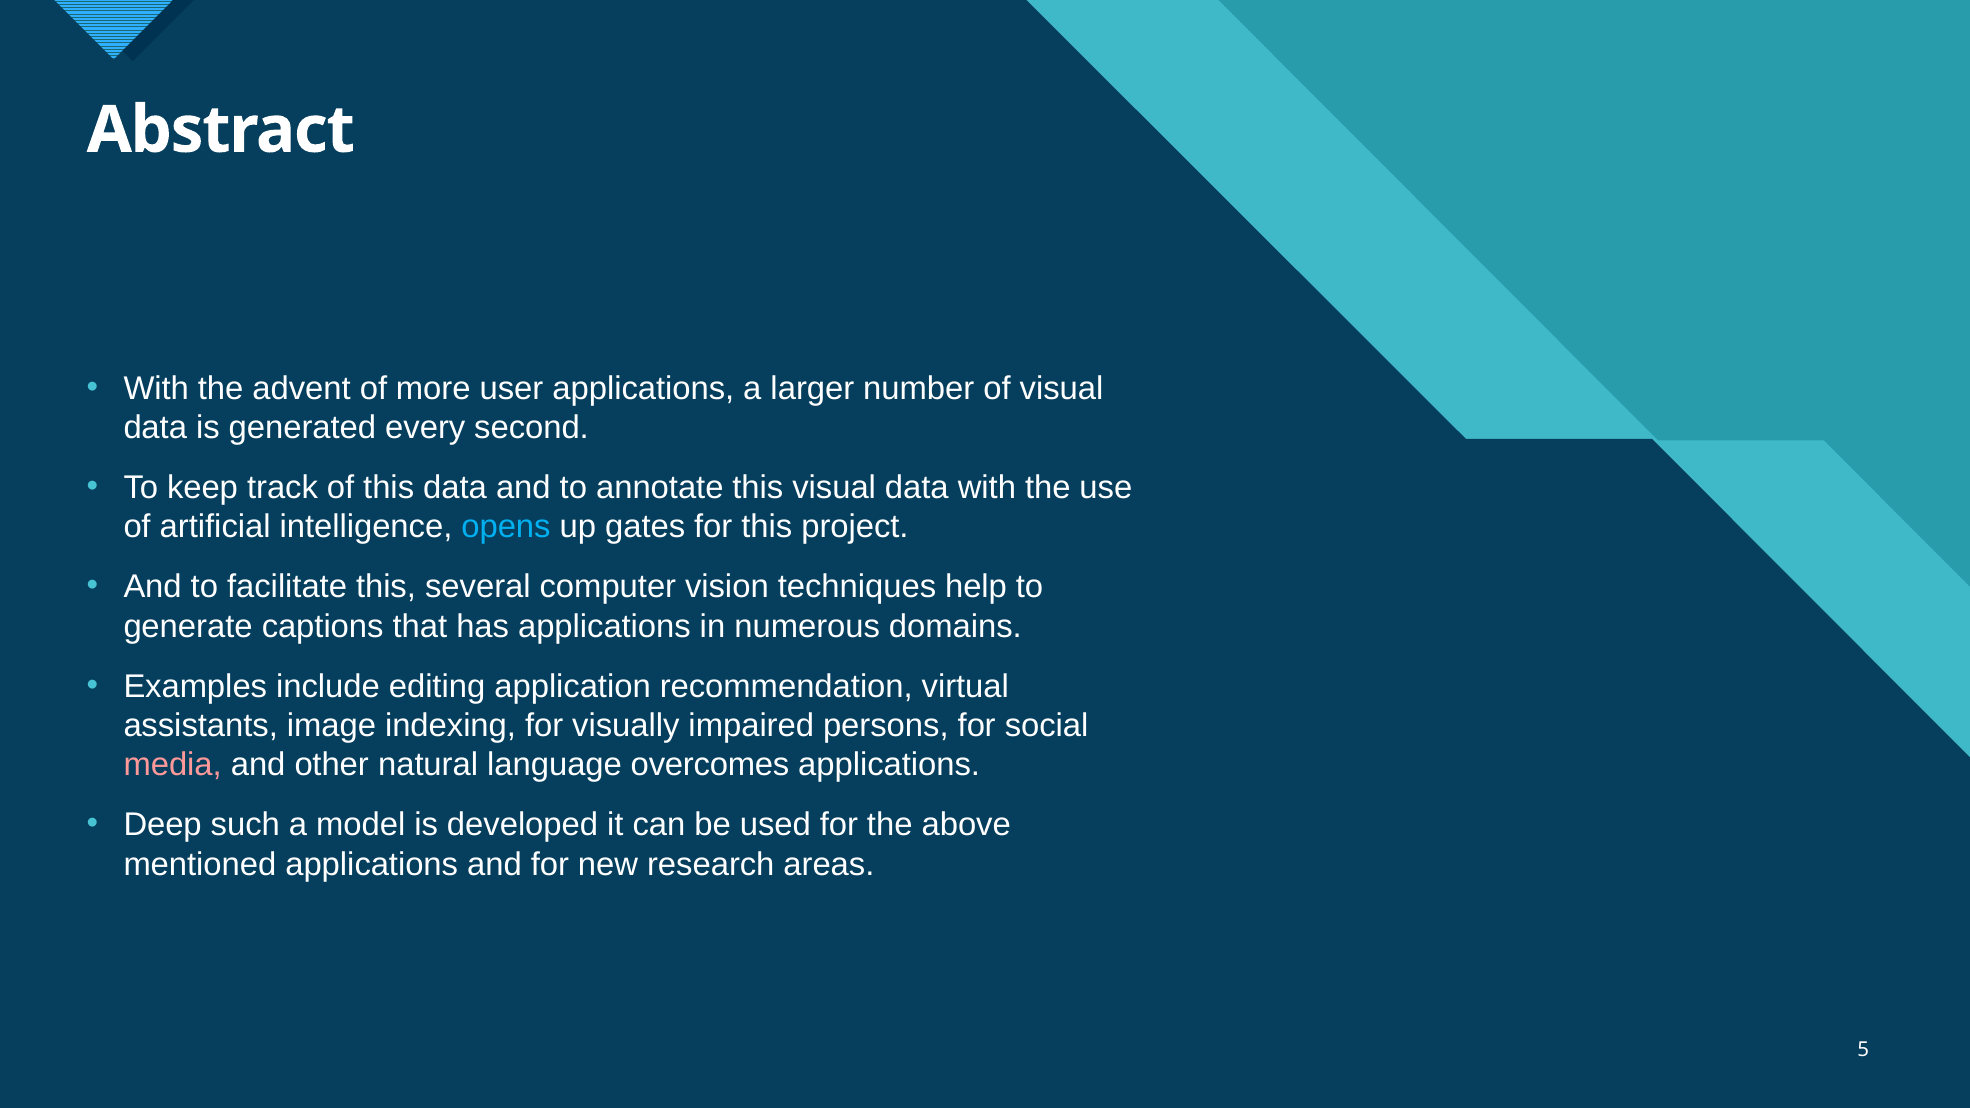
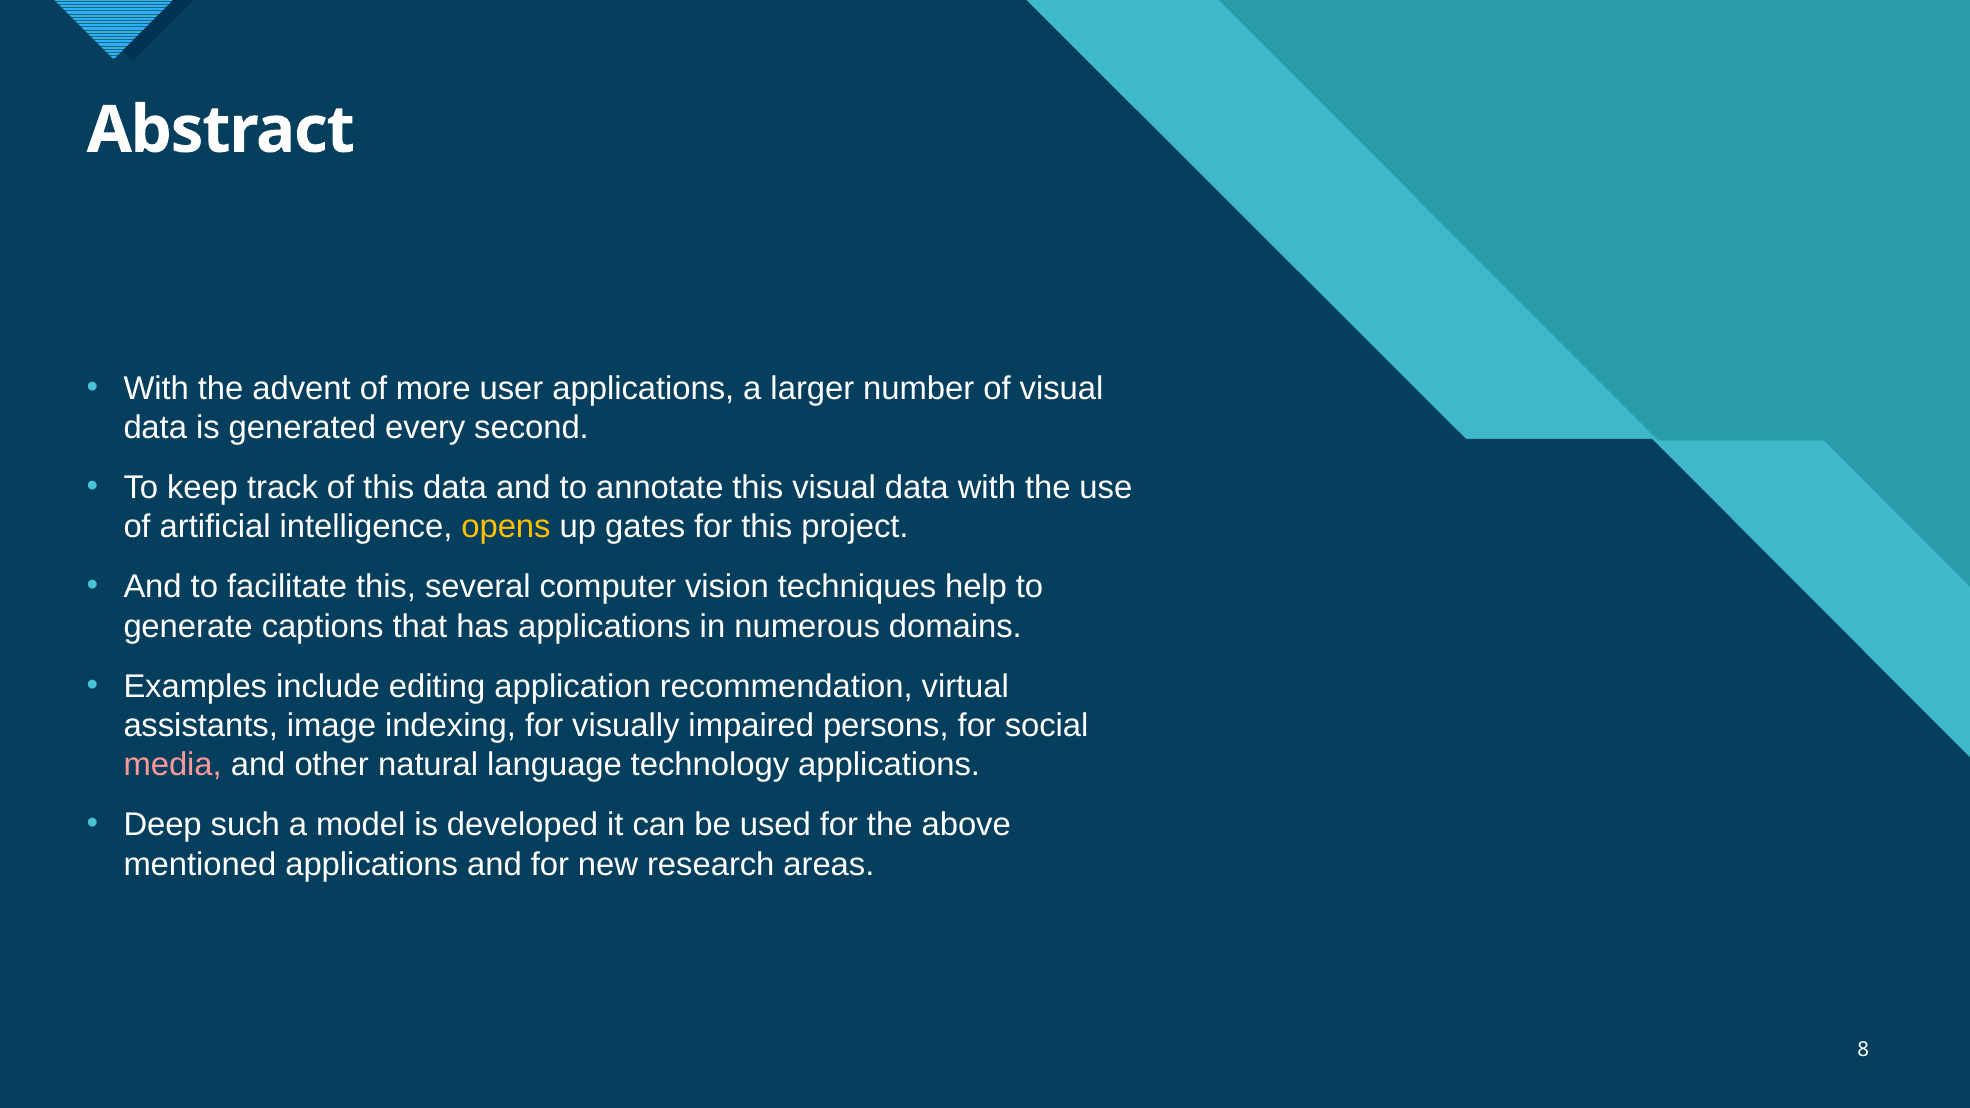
opens colour: light blue -> yellow (506, 527)
overcomes: overcomes -> technology (710, 765)
5: 5 -> 8 (1863, 1050)
